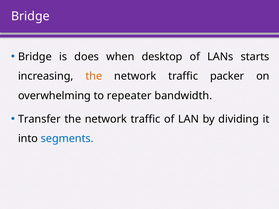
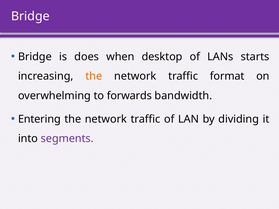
packer: packer -> format (227, 76)
repeater: repeater -> forwards (129, 96)
Transfer: Transfer -> Entering (39, 119)
segments colour: blue -> purple (67, 139)
